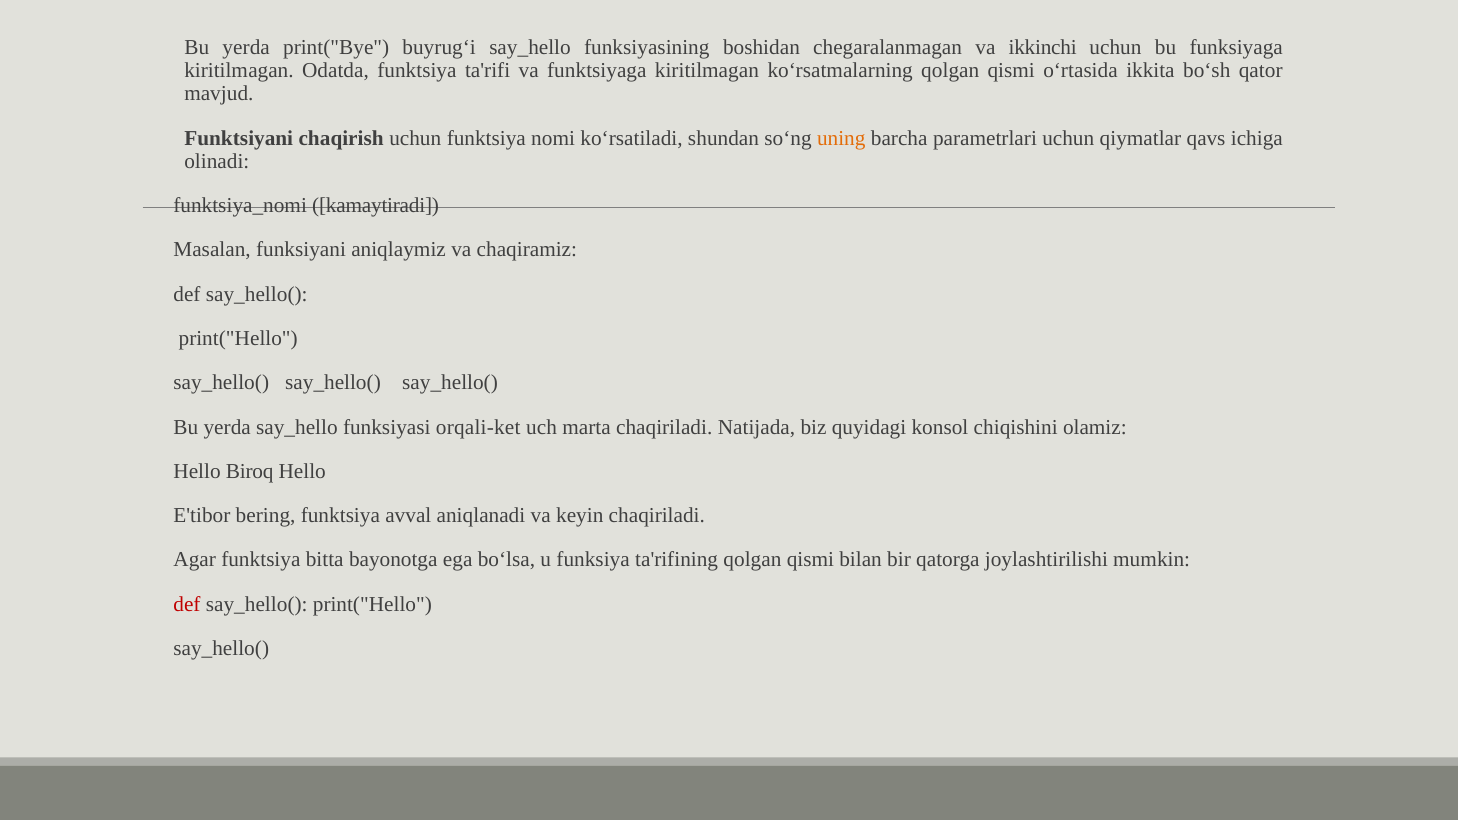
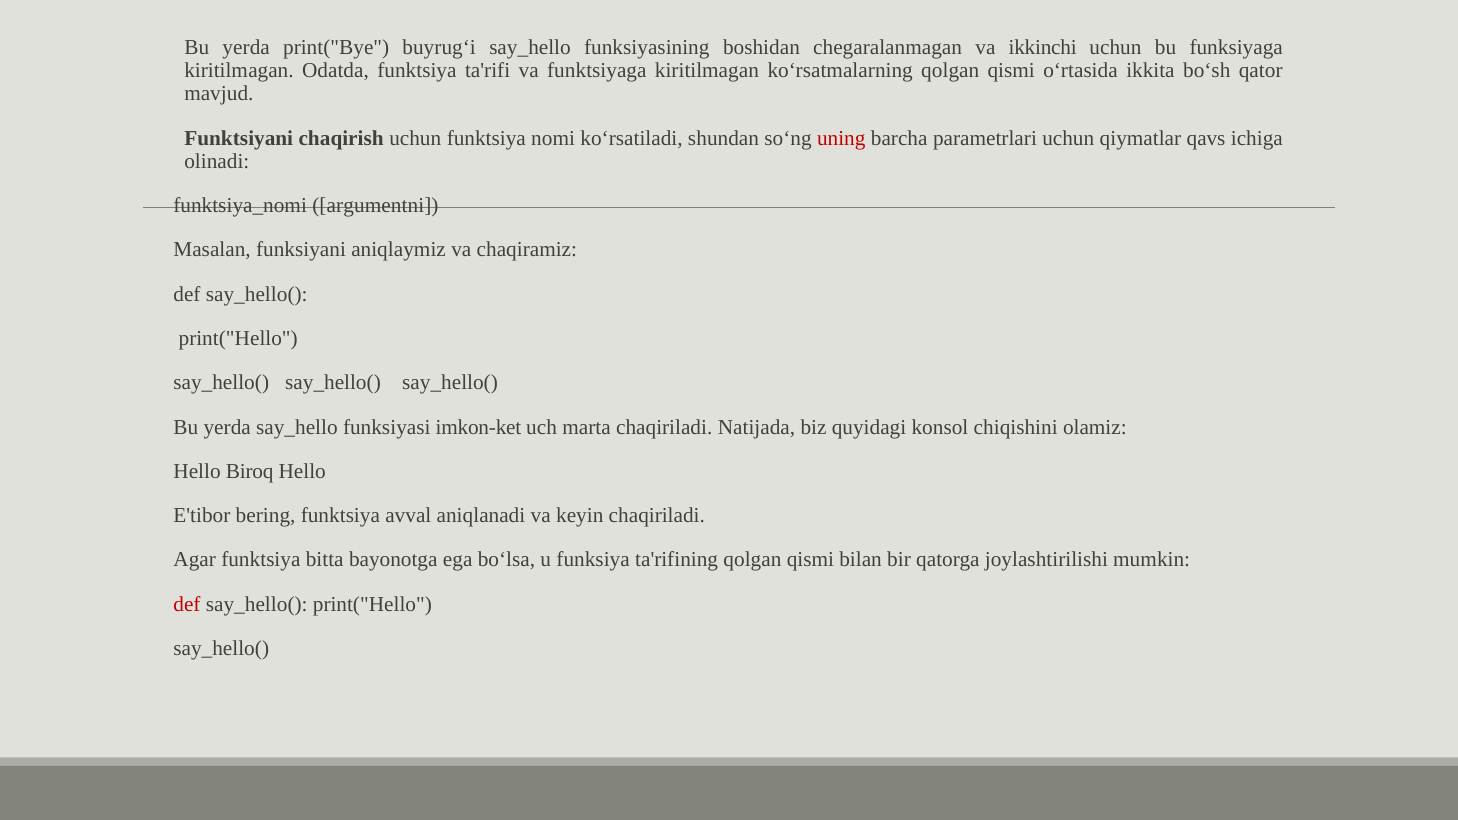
uning colour: orange -> red (841, 138)
kamaytiradi: kamaytiradi -> argumentni (375, 206)
orqali-ket: orqali-ket -> imkon-ket (478, 427)
